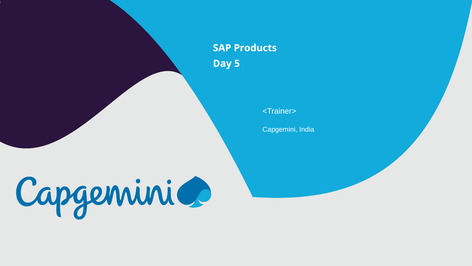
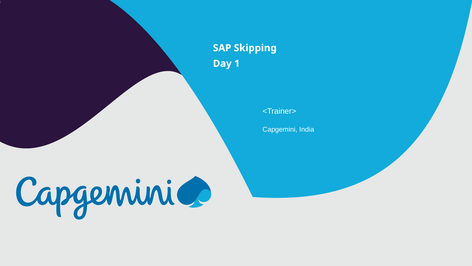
Products: Products -> Skipping (255, 48)
5: 5 -> 1 (237, 63)
